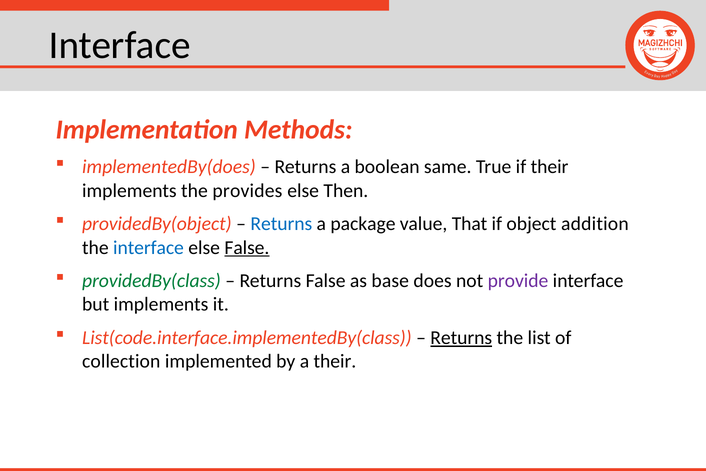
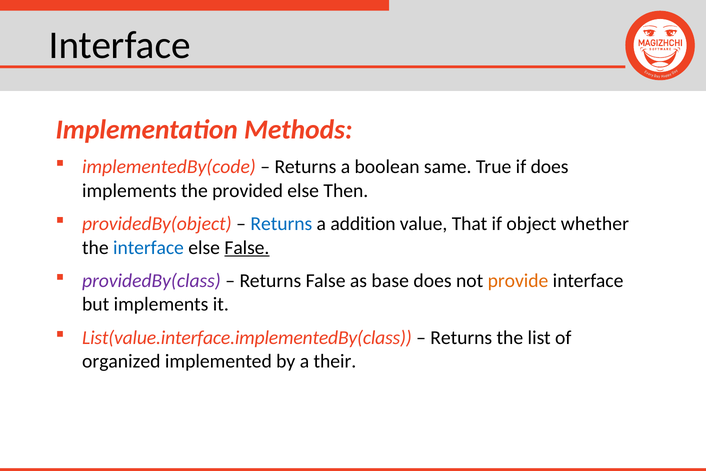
implementedBy(does: implementedBy(does -> implementedBy(code (169, 167)
if their: their -> does (550, 167)
provides: provides -> provided (248, 190)
package: package -> addition (363, 224)
addition: addition -> whether (595, 224)
providedBy(class colour: green -> purple (151, 281)
provide colour: purple -> orange (518, 281)
List(code.interface.implementedBy(class: List(code.interface.implementedBy(class -> List(value.interface.implementedBy(class (247, 338)
Returns underline: present -> none (461, 338)
collection: collection -> organized (121, 361)
